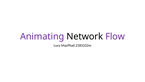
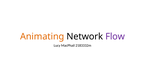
Animating colour: purple -> orange (42, 36)
